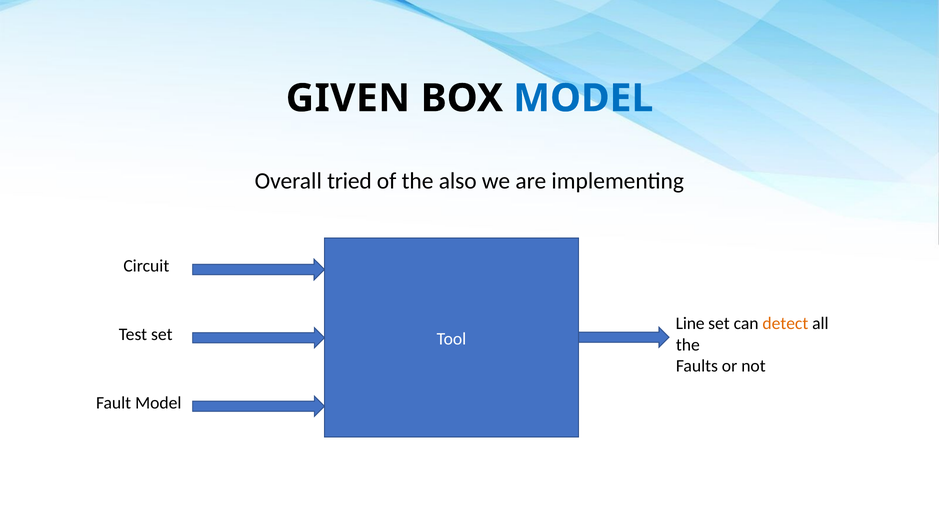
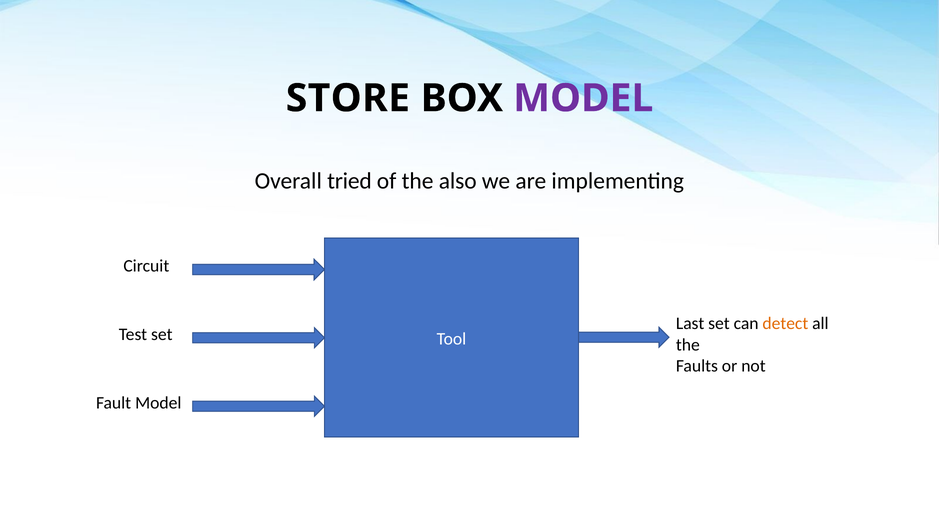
GIVEN: GIVEN -> STORE (348, 98)
MODEL colour: blue -> purple (583, 98)
Line: Line -> Last (690, 324)
